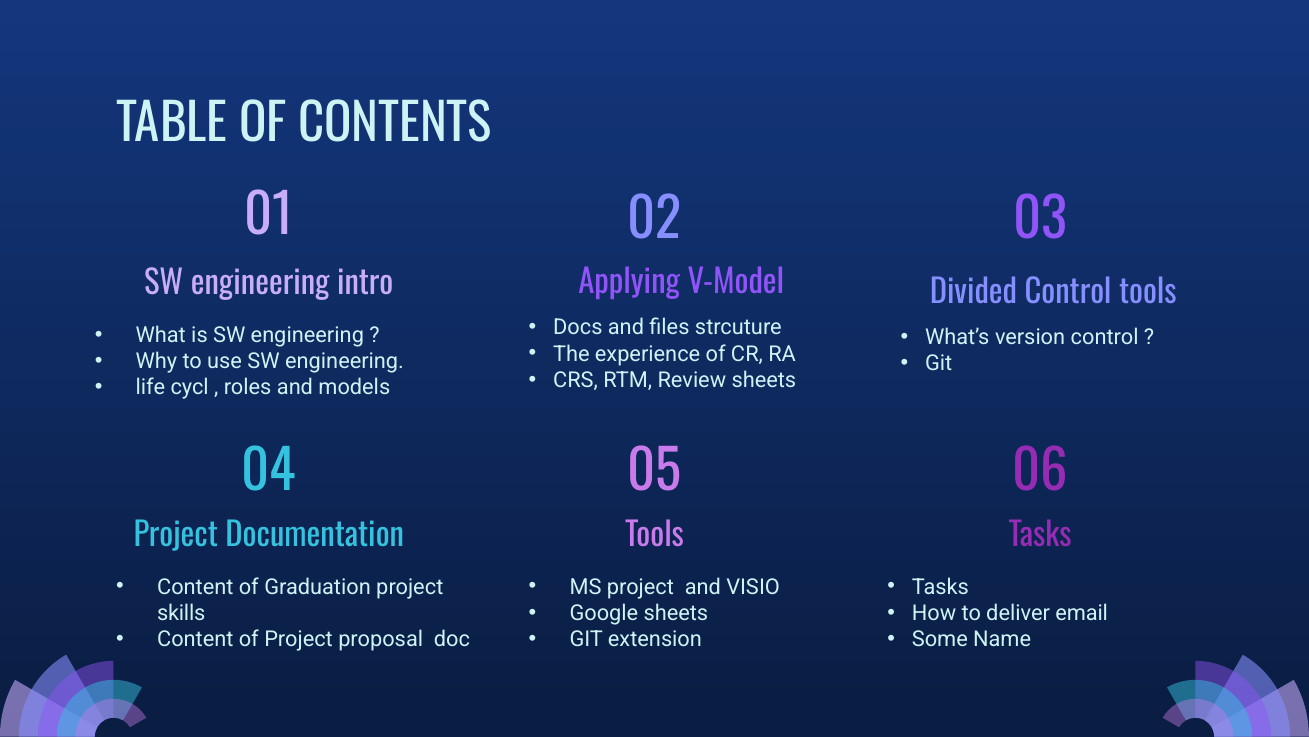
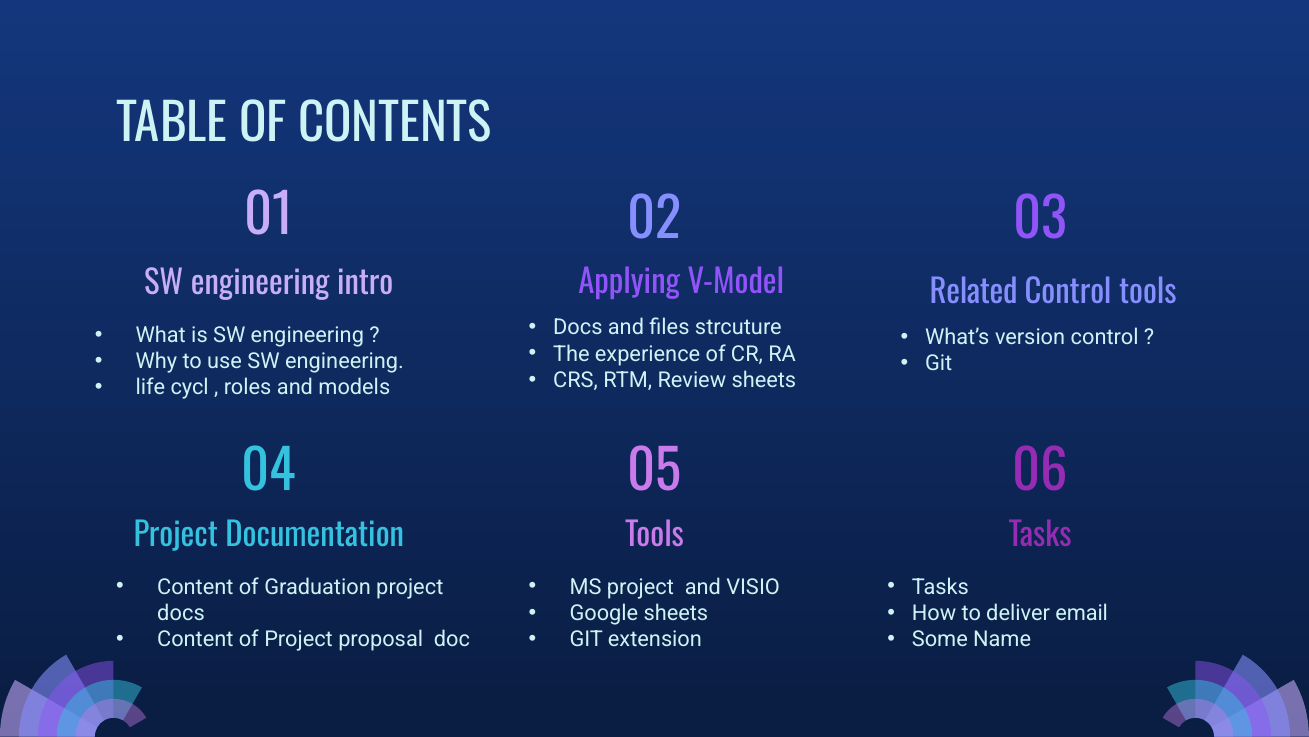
Divided: Divided -> Related (974, 292)
skills: skills -> docs (181, 612)
